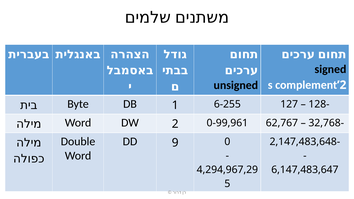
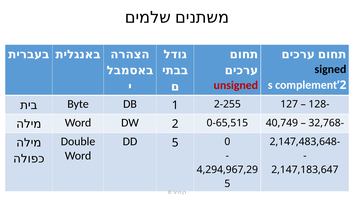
unsigned colour: black -> red (236, 85)
6-255: 6-255 -> 2-255 (227, 104)
0-99,961: 0-99,961 -> 0-65,515 (227, 123)
62,767: 62,767 -> 40,749 (282, 123)
DD 9: 9 -> 5 (175, 143)
6,147,483,647: 6,147,483,647 -> 2,147,183,647 (305, 170)
